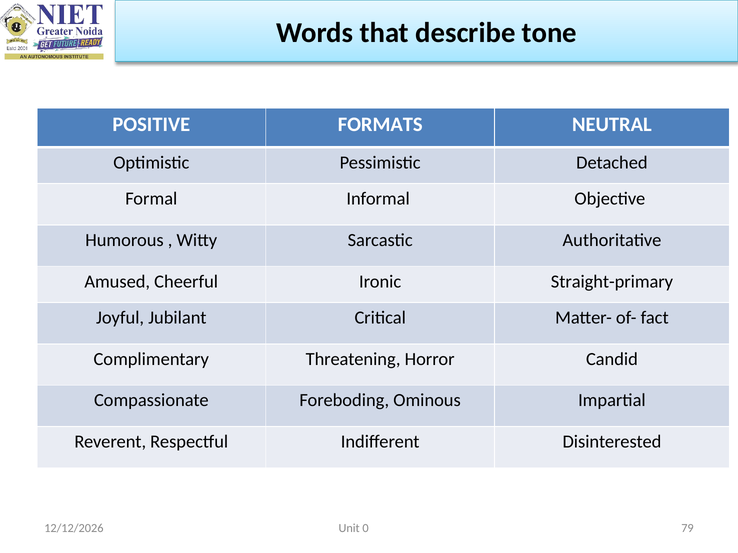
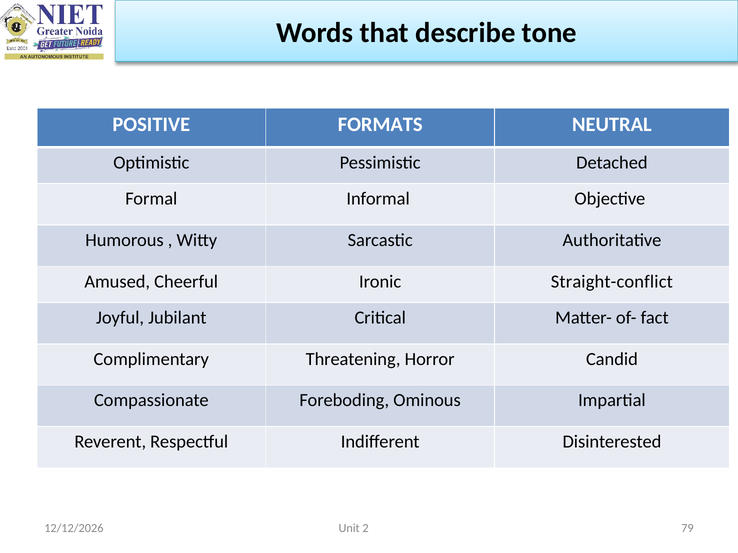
Straight-primary: Straight-primary -> Straight-conflict (612, 282)
0: 0 -> 2 (366, 528)
